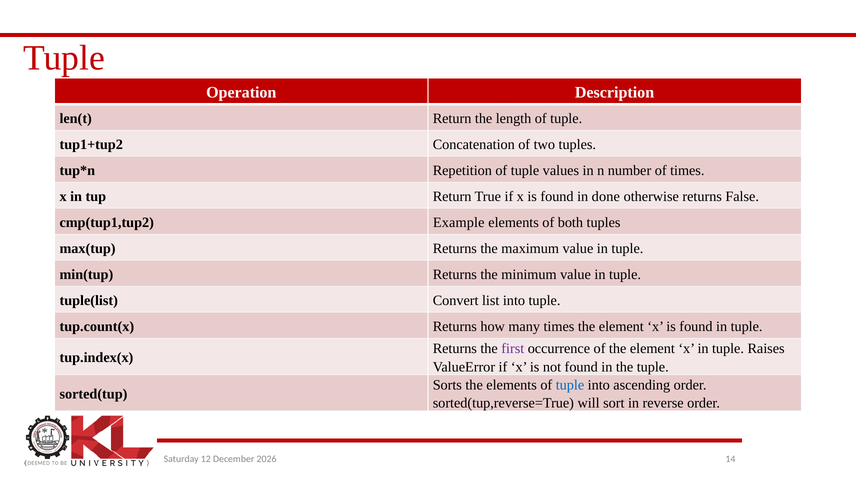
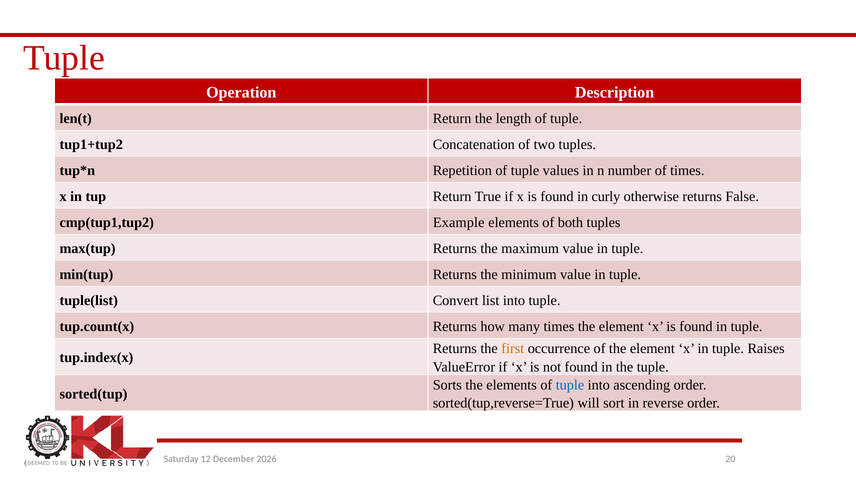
done: done -> curly (606, 197)
first colour: purple -> orange (513, 349)
14: 14 -> 20 (730, 460)
